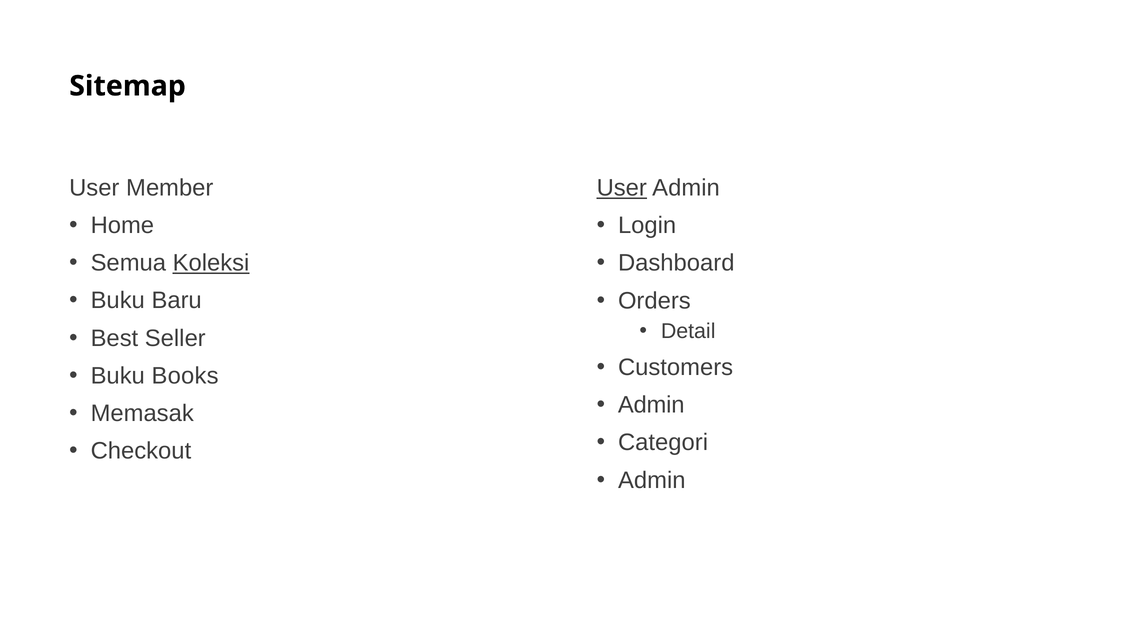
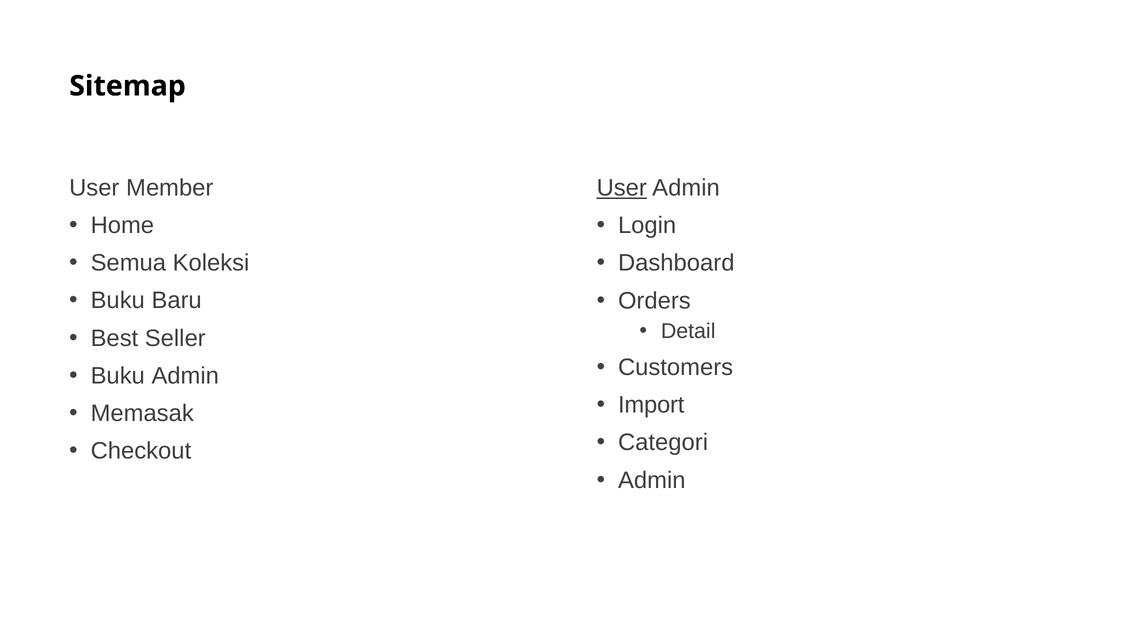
Koleksi underline: present -> none (211, 263)
Buku Books: Books -> Admin (185, 376)
Admin: Admin -> Import (651, 405)
